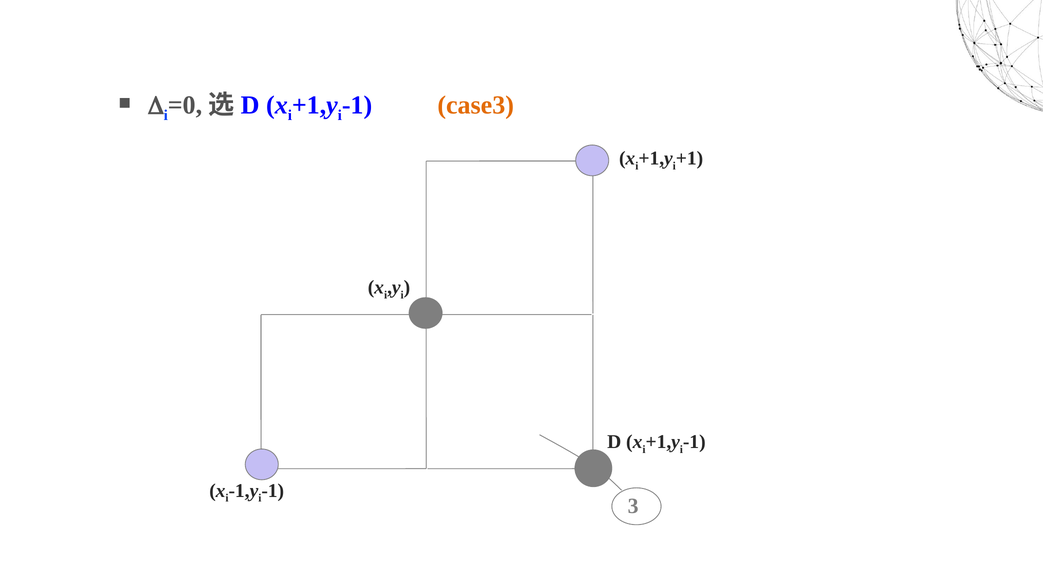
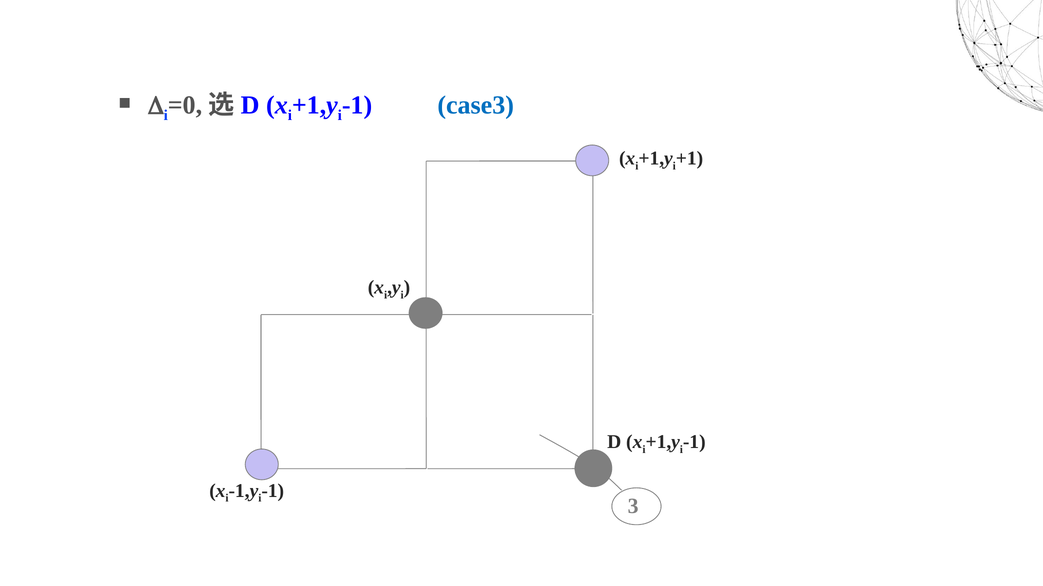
case3 colour: orange -> blue (476, 105)
